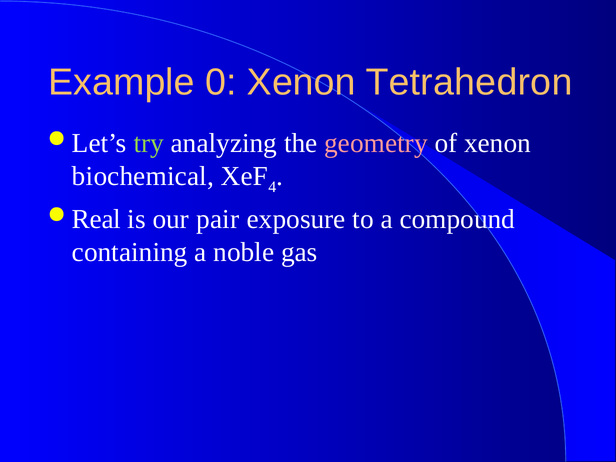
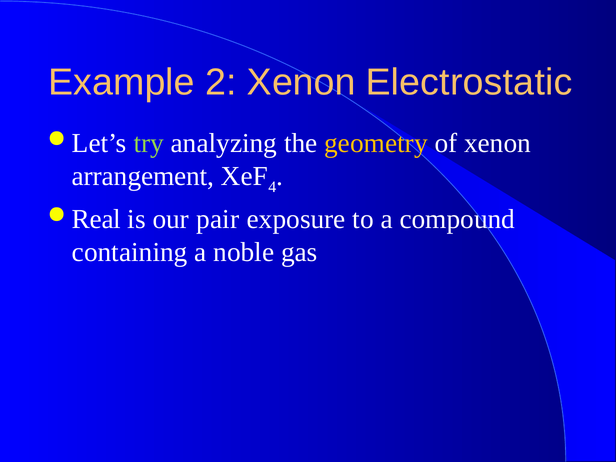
0: 0 -> 2 (221, 82)
Tetrahedron: Tetrahedron -> Electrostatic (469, 82)
geometry colour: pink -> yellow (376, 143)
biochemical: biochemical -> arrangement (143, 176)
